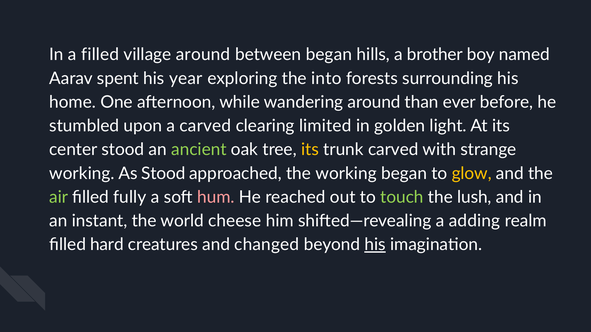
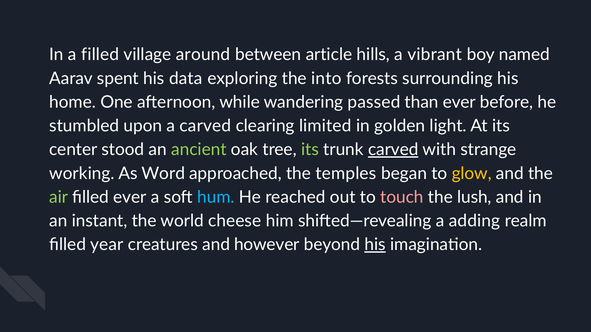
between began: began -> article (329, 55)
brother: brother -> vibrant (435, 55)
year: year -> data (186, 78)
wandering around: around -> passed (374, 102)
its colour: yellow -> light green (310, 150)
carved underline: none -> present (393, 150)
As Stood: Stood -> Word (163, 174)
the working: working -> temples (346, 174)
filled fully: fully -> ever (130, 197)
hum colour: pink -> light blue (216, 197)
touch colour: light green -> pink (402, 197)
hard: hard -> year (107, 245)
changed: changed -> however (267, 245)
